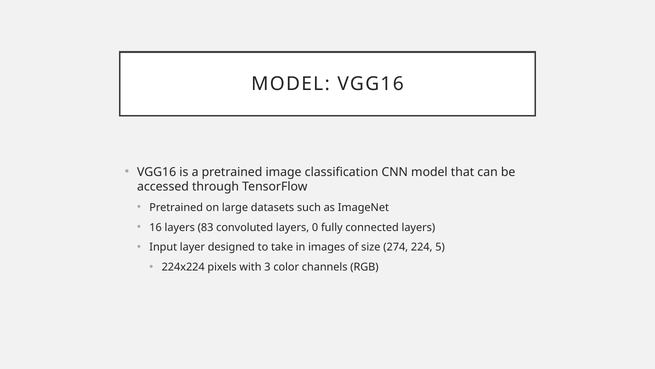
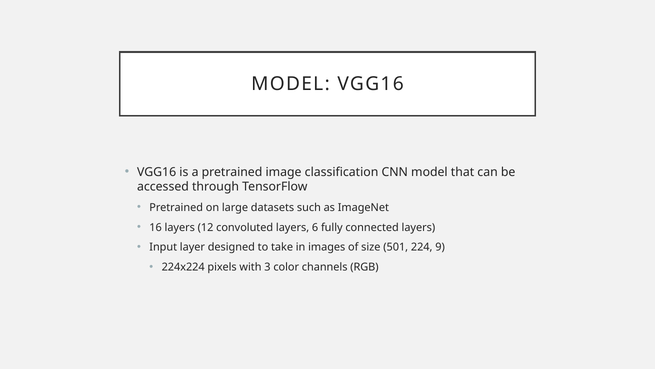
83: 83 -> 12 (206, 227)
0: 0 -> 6 (315, 227)
274: 274 -> 501 (396, 247)
5: 5 -> 9 (440, 247)
